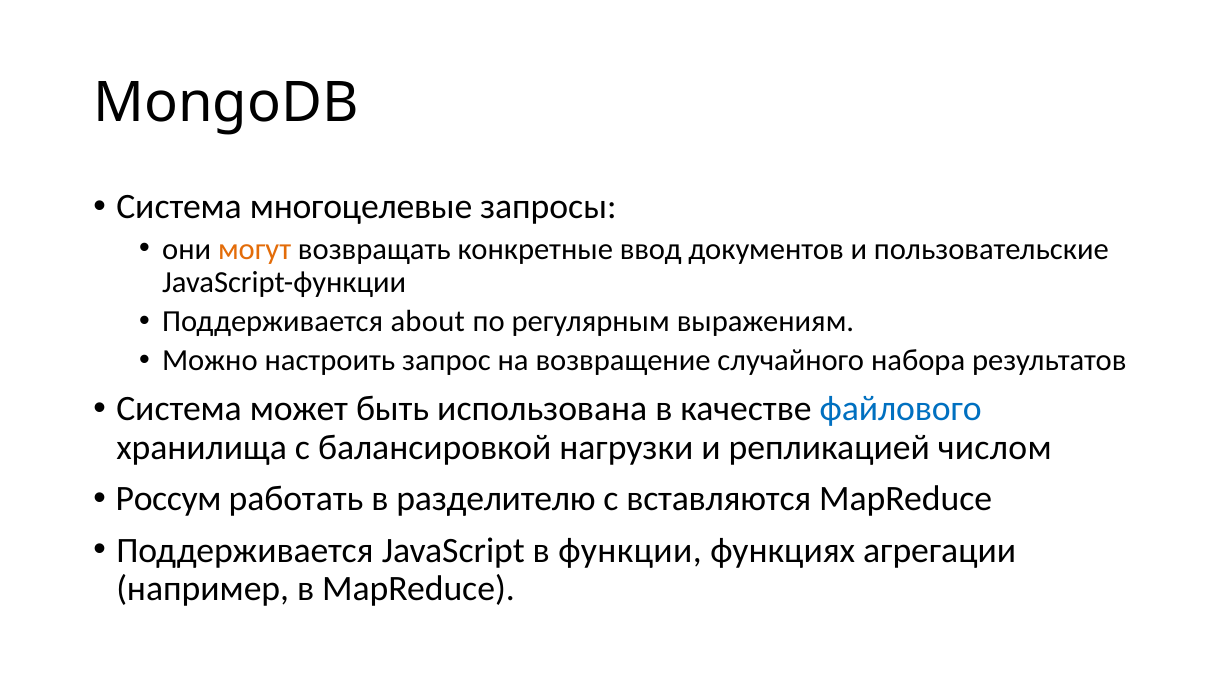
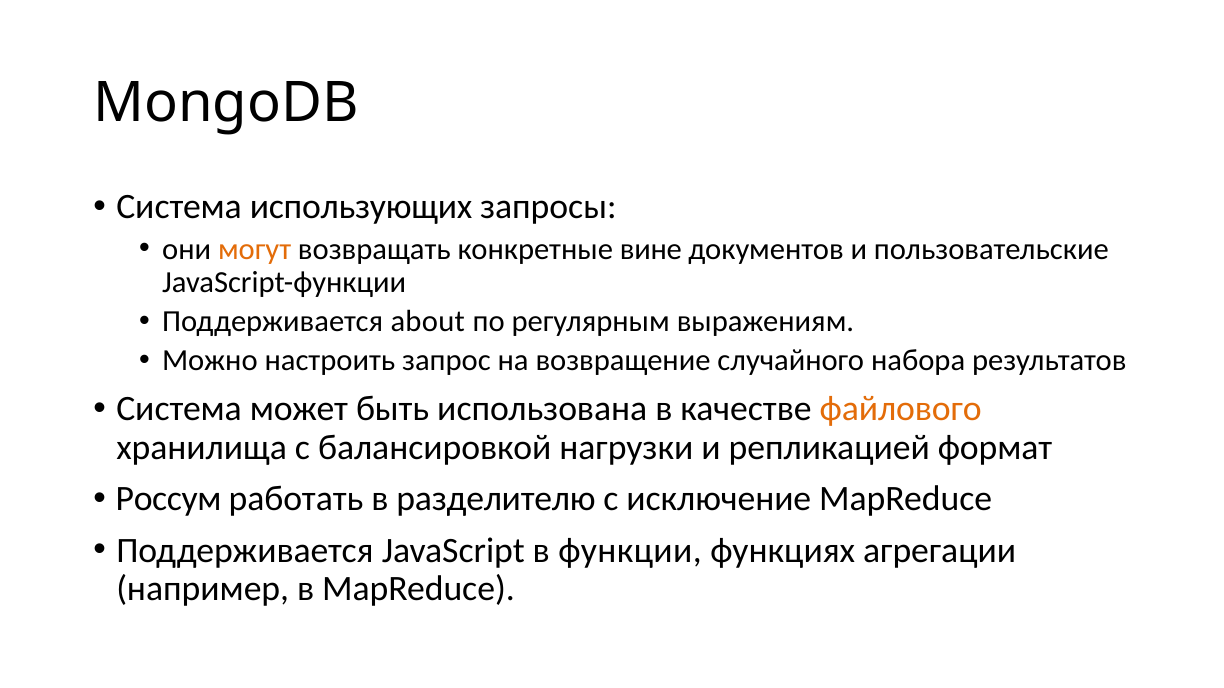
многоцелевые: многоцелевые -> использующих (361, 207)
ввод: ввод -> вине (651, 249)
файлового colour: blue -> orange (901, 409)
числом: числом -> формат (995, 448)
вставляются: вставляются -> исключение (719, 499)
